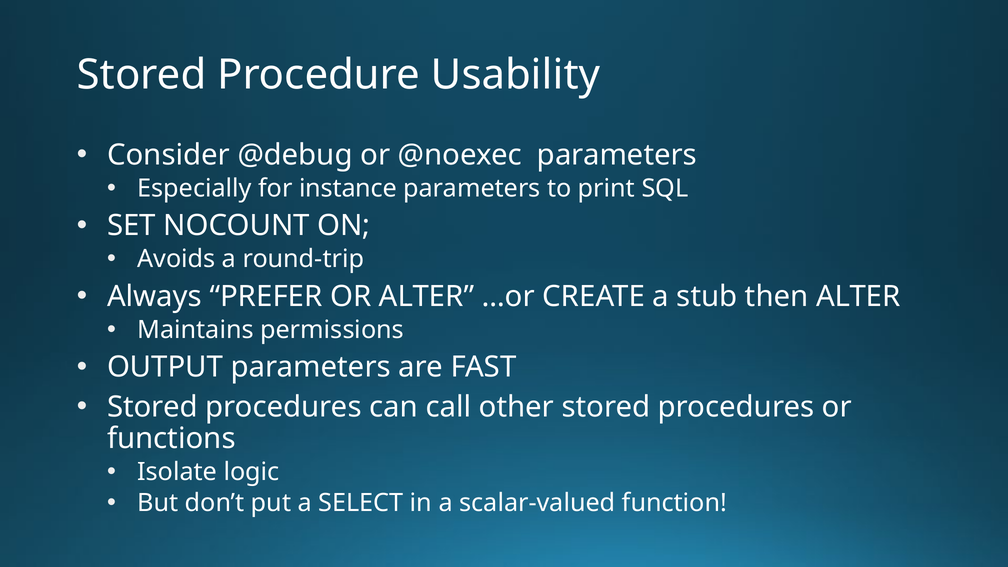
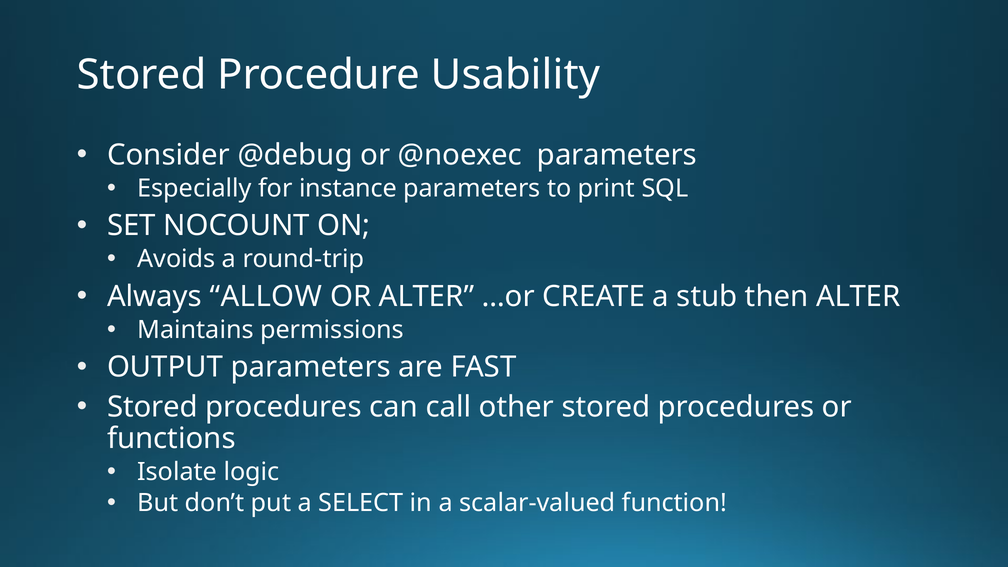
PREFER: PREFER -> ALLOW (266, 296)
